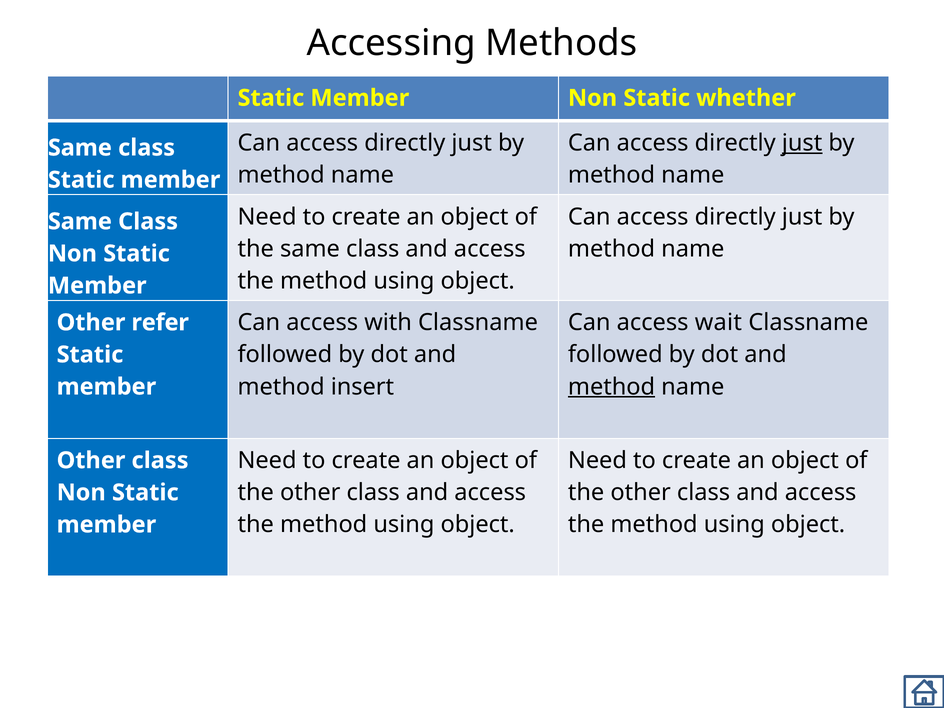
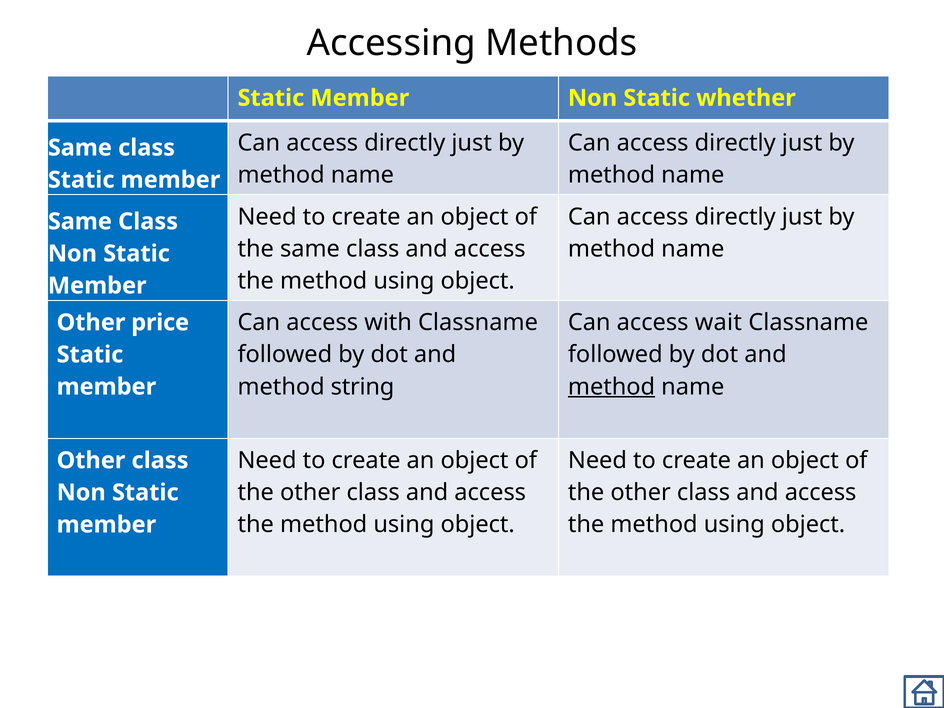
just underline: present -> none (802, 143)
refer: refer -> price (160, 323)
insert: insert -> string (362, 387)
